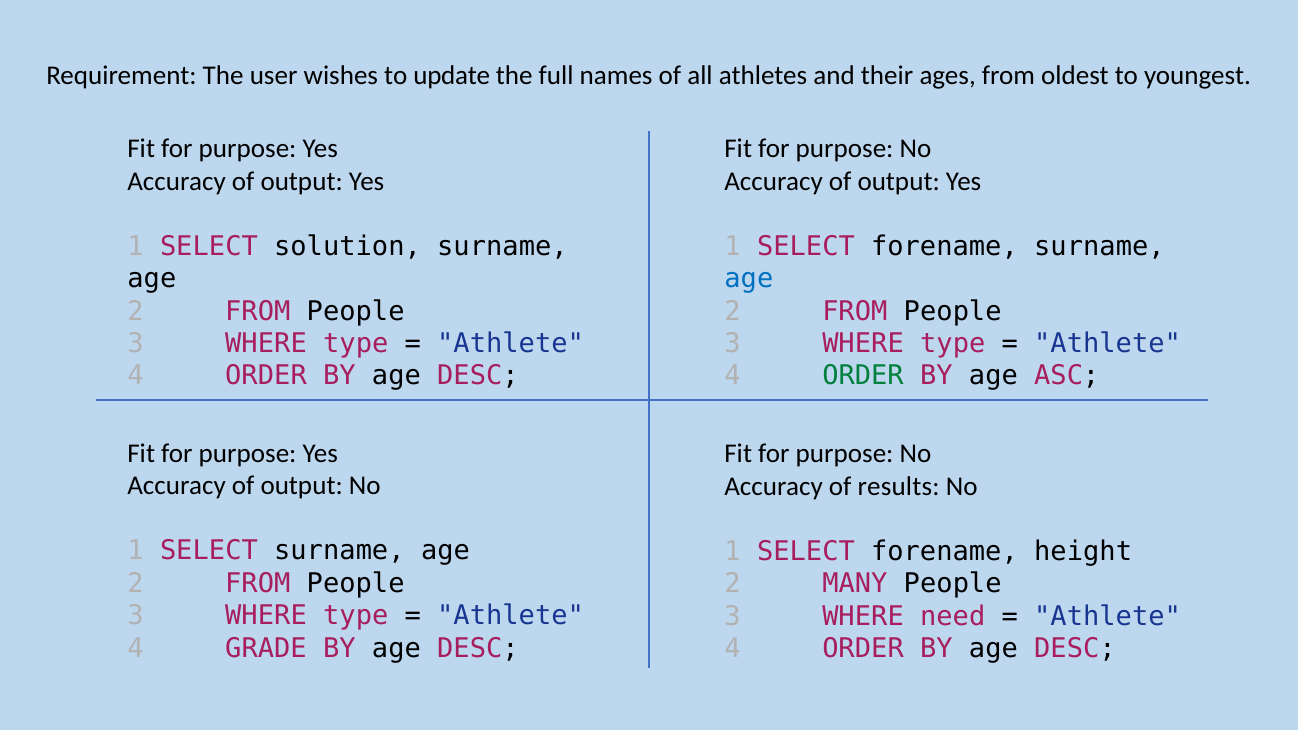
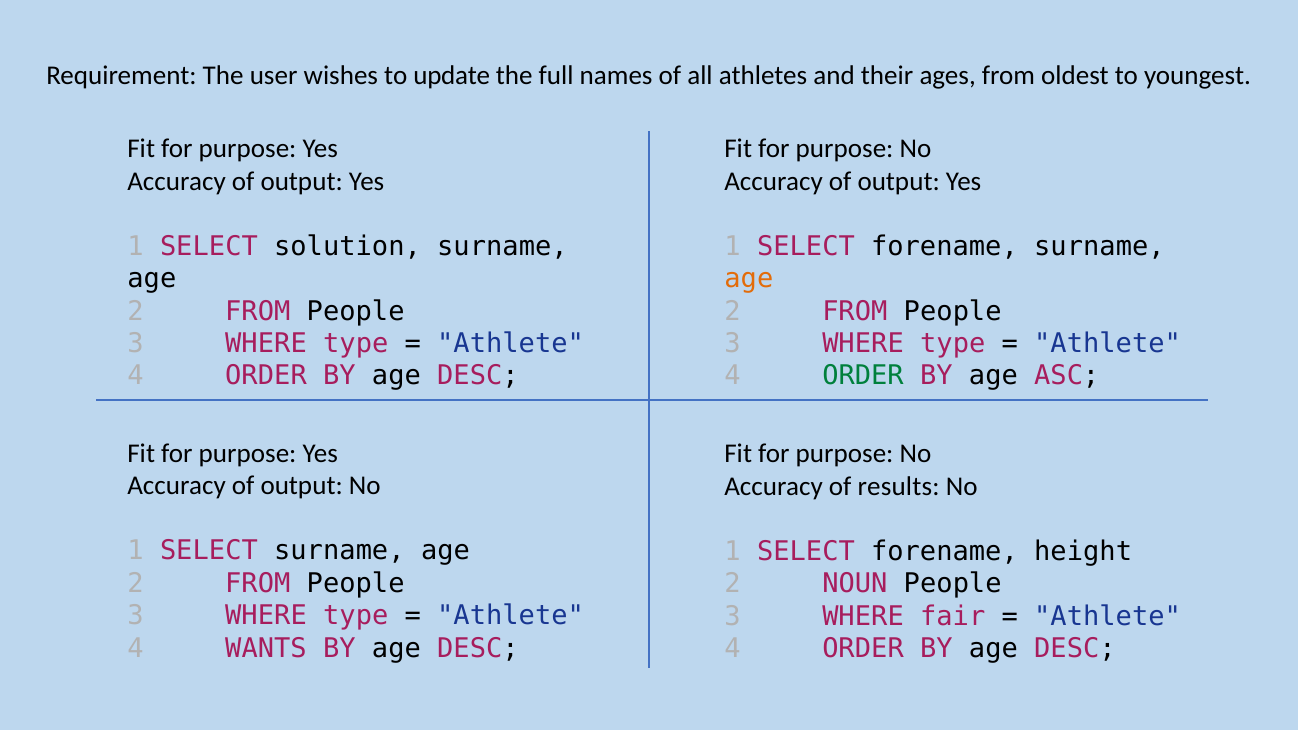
age colour: blue -> orange (749, 279)
MANY: MANY -> NOUN (855, 584)
need: need -> fair (953, 616)
GRADE: GRADE -> WANTS (266, 648)
